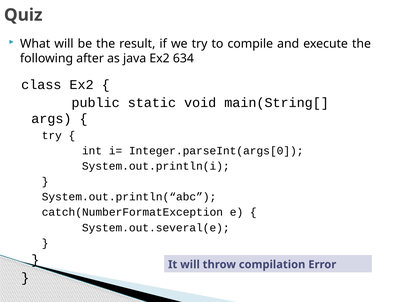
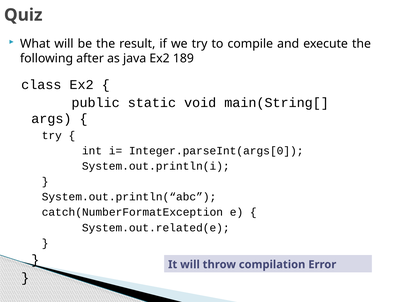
634: 634 -> 189 (183, 58)
System.out.several(e: System.out.several(e -> System.out.related(e (156, 227)
